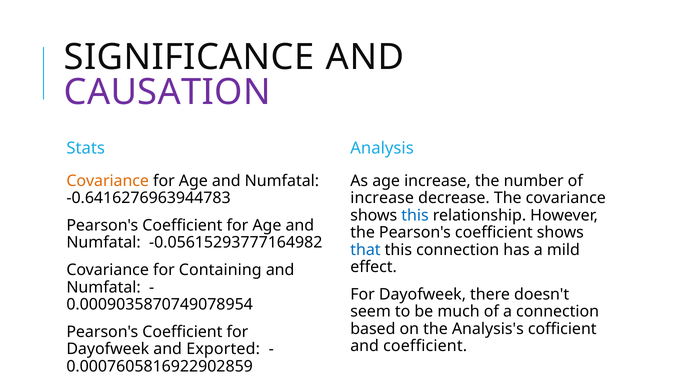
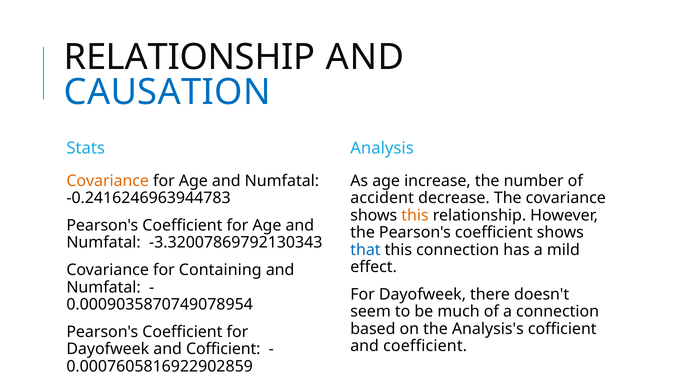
SIGNIFICANCE: SIGNIFICANCE -> RELATIONSHIP (189, 57)
CAUSATION colour: purple -> blue (167, 92)
-0.6416276963944783: -0.6416276963944783 -> -0.2416246963944783 (149, 198)
increase: increase -> accident (382, 198)
this colour: blue -> orange (415, 215)
-0.05615293777164982: -0.05615293777164982 -> -3.32007869792130343 (236, 243)
and Exported: Exported -> Cofficient (223, 349)
